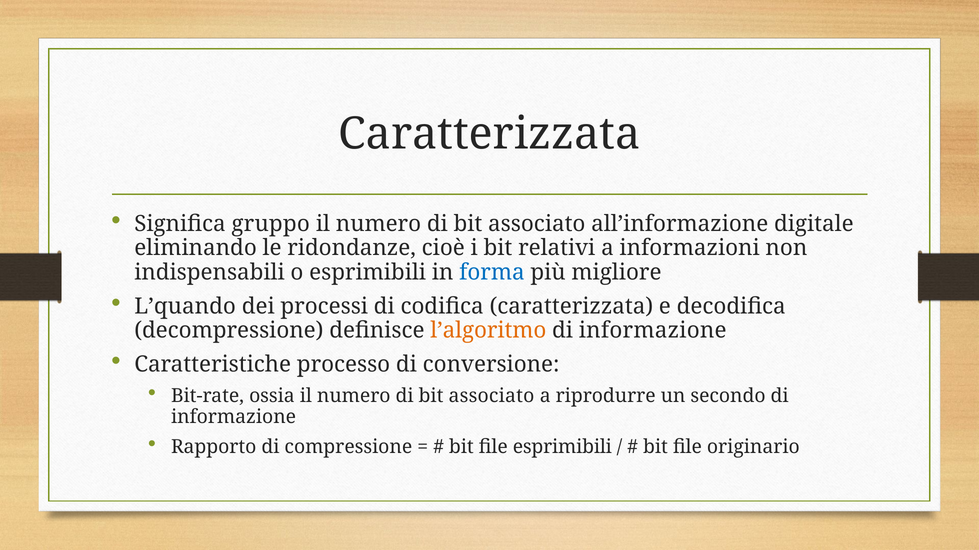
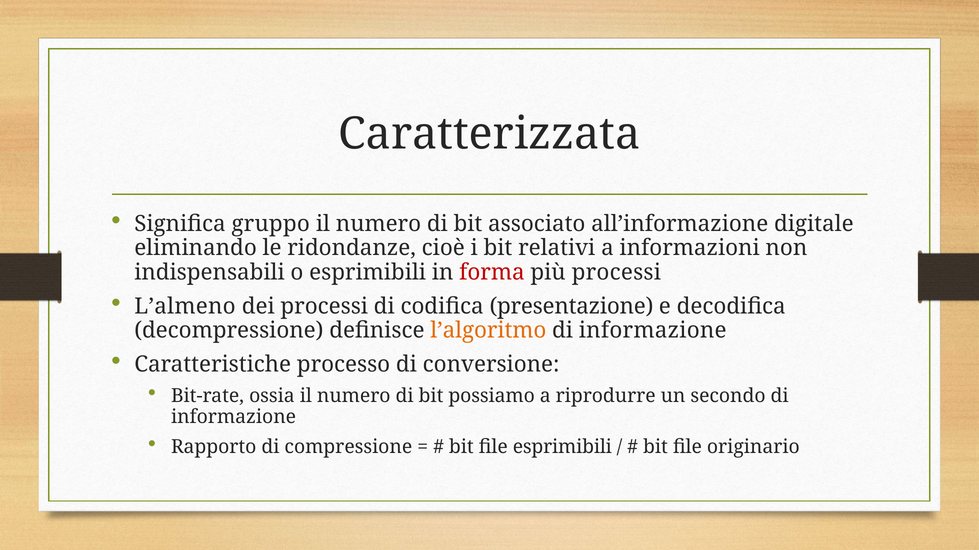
forma colour: blue -> red (492, 272)
più migliore: migliore -> processi (616, 272)
L’quando: L’quando -> L’almeno (185, 307)
codifica caratterizzata: caratterizzata -> presentazione (571, 307)
associato: associato -> possiamo (492, 396)
